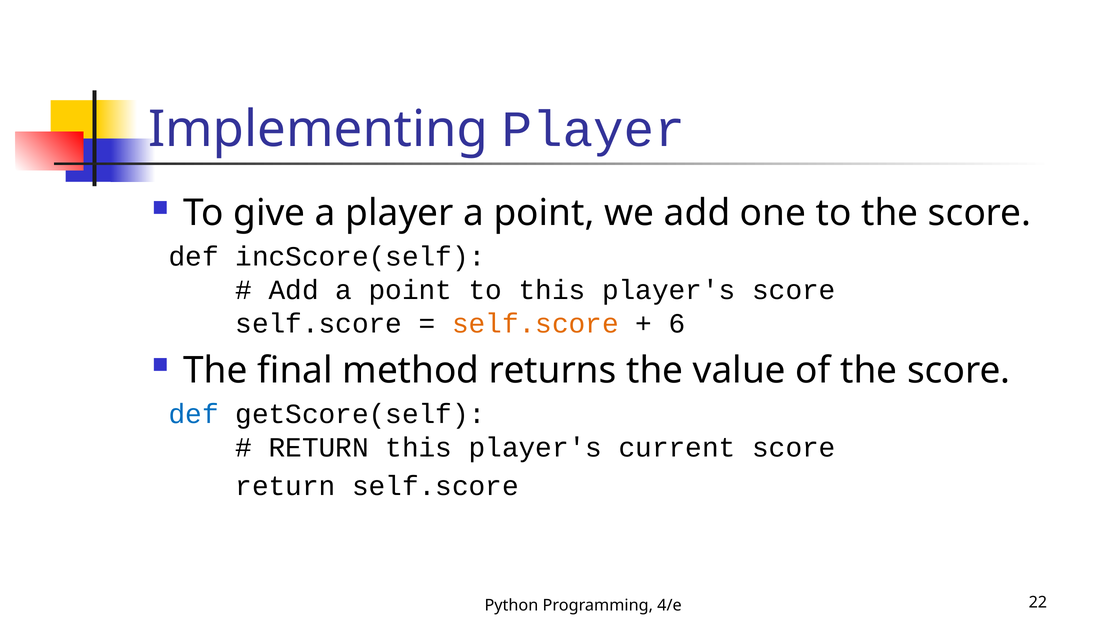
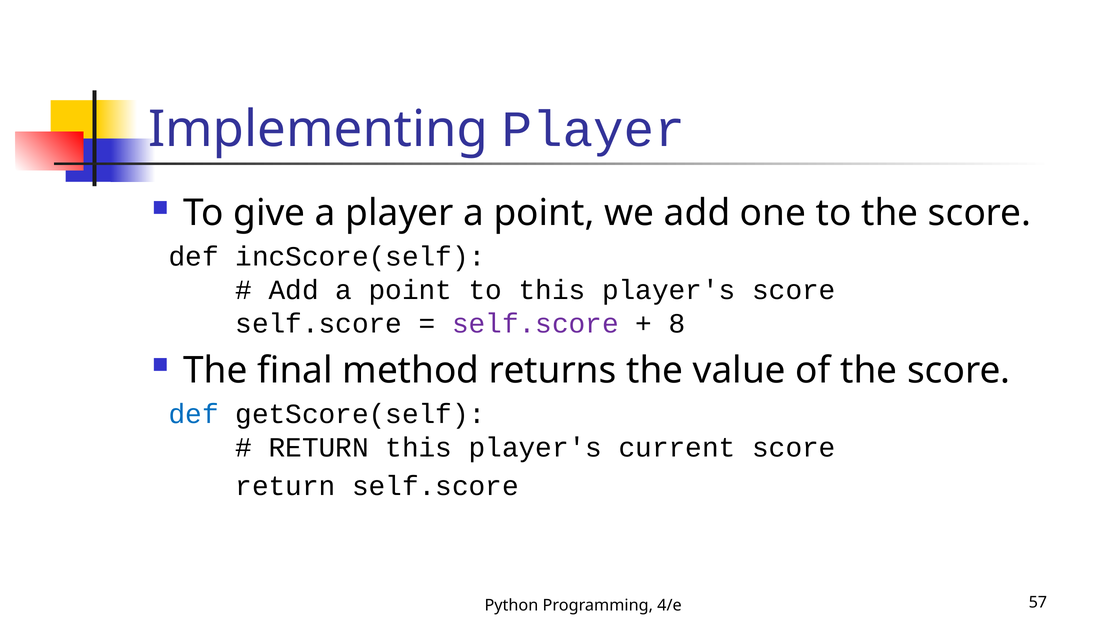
self.score colour: orange -> purple (535, 323)
6: 6 -> 8 (677, 323)
22: 22 -> 57 (1038, 603)
